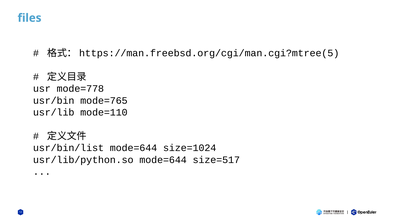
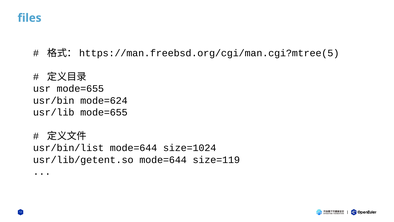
usr mode=778: mode=778 -> mode=655 (80, 89)
mode=765: mode=765 -> mode=624 (104, 100)
usr/lib mode=110: mode=110 -> mode=655 (104, 112)
usr/lib/python.so: usr/lib/python.so -> usr/lib/getent.so (83, 159)
size=517: size=517 -> size=119 (216, 159)
